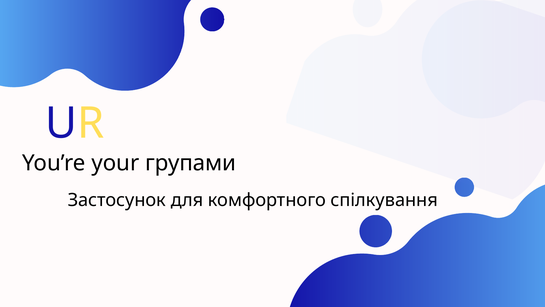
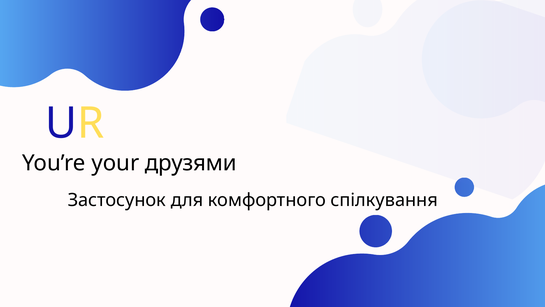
групами: групами -> друзями (191, 163)
